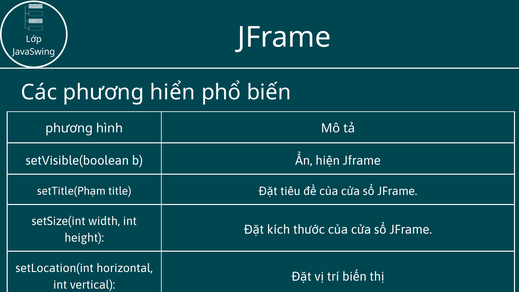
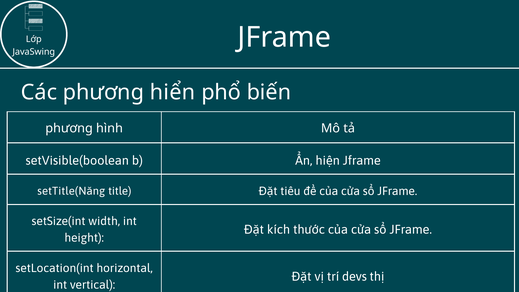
setTitle(Phạm: setTitle(Phạm -> setTitle(Năng (71, 191)
trí biến: biến -> devs (354, 276)
